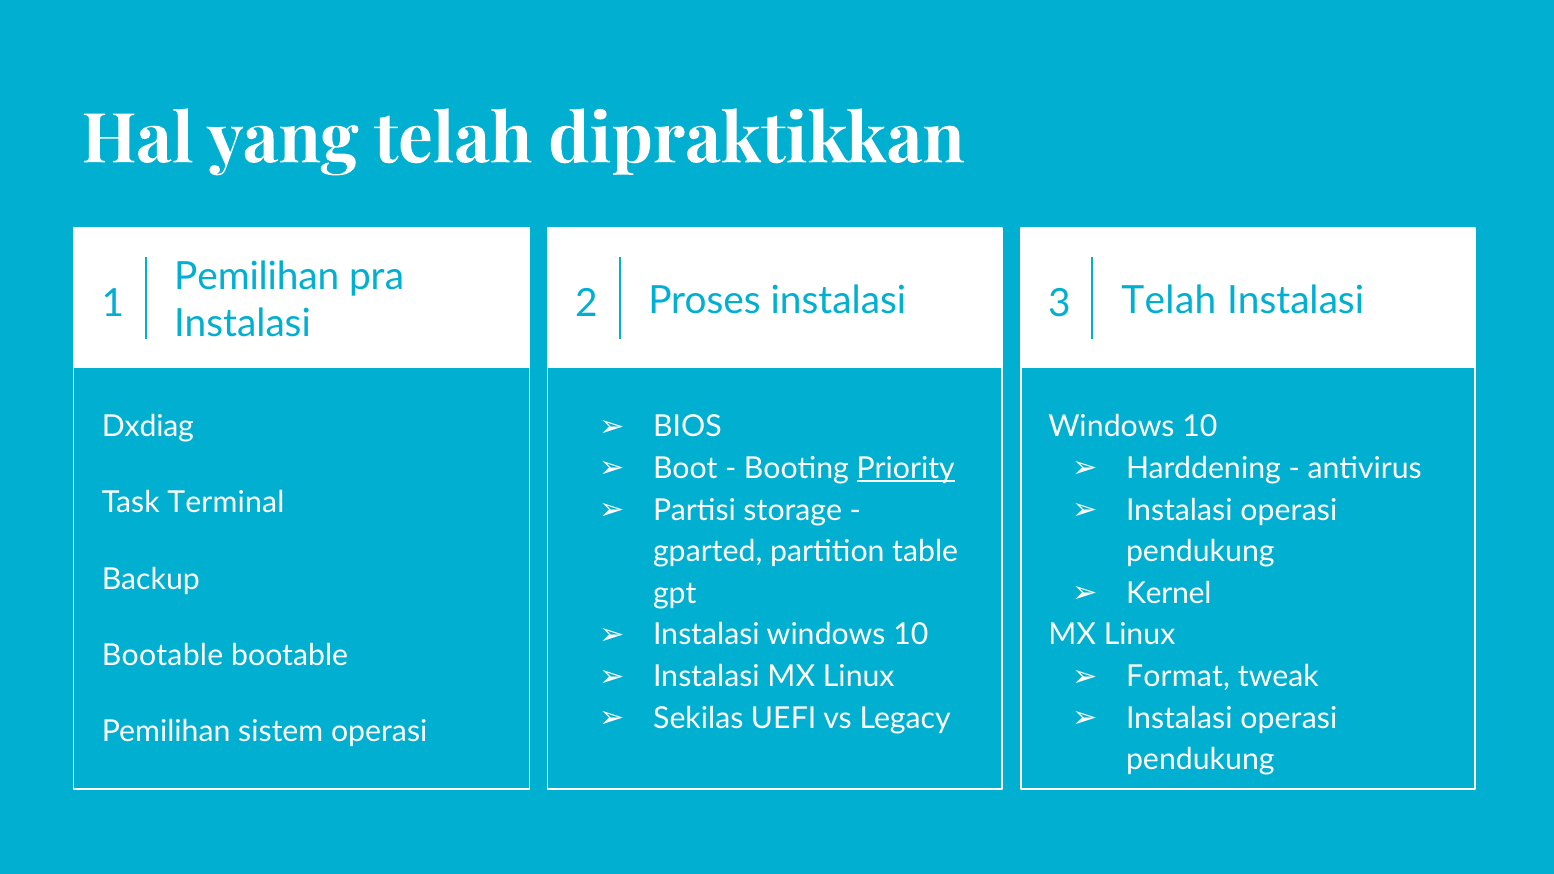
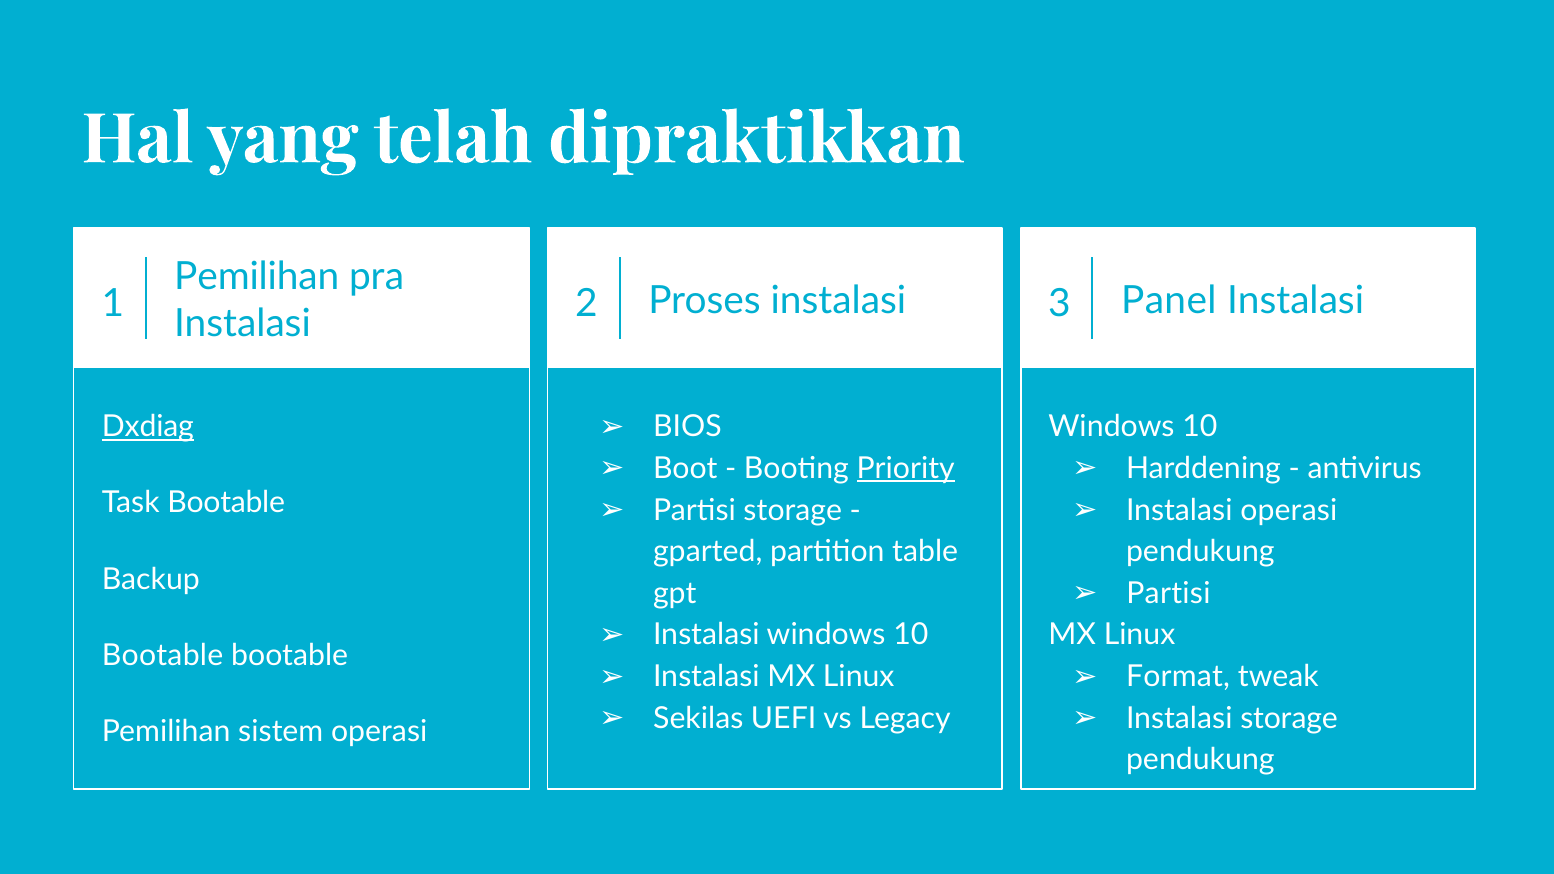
3 Telah: Telah -> Panel (1169, 301)
Dxdiag underline: none -> present (148, 427)
Task Terminal: Terminal -> Bootable (226, 503)
Kernel: Kernel -> Partisi (1168, 593)
operasi: operasi -> storage (1289, 718)
